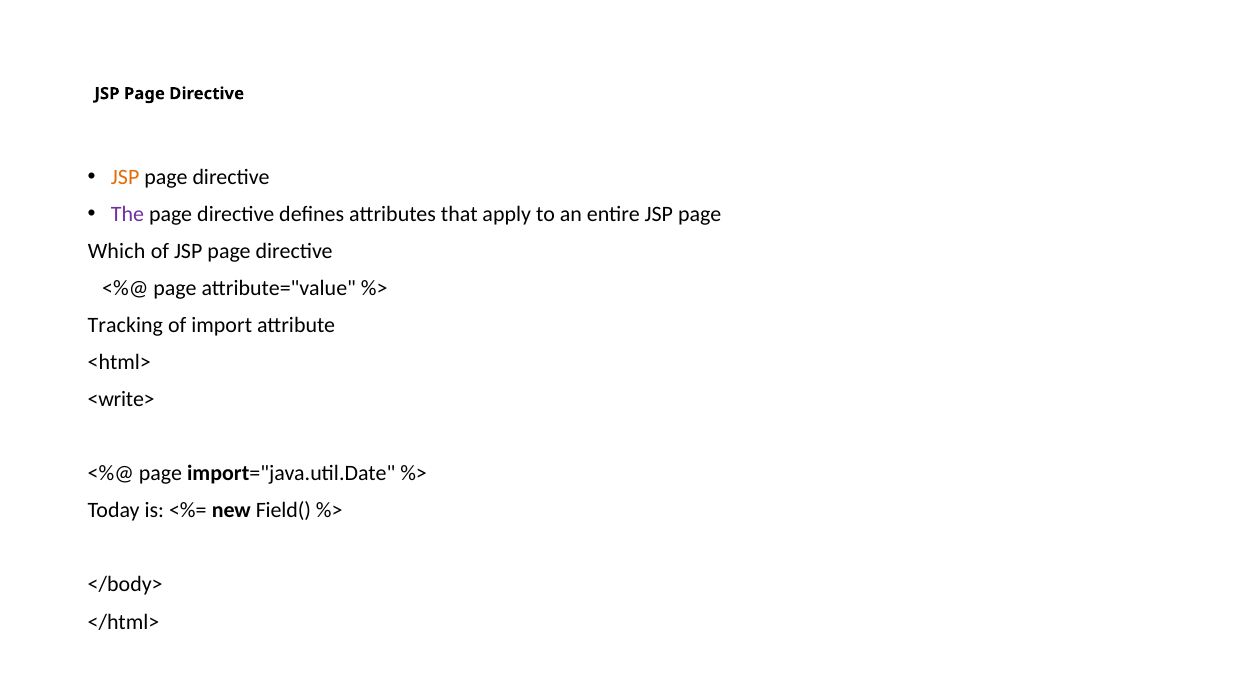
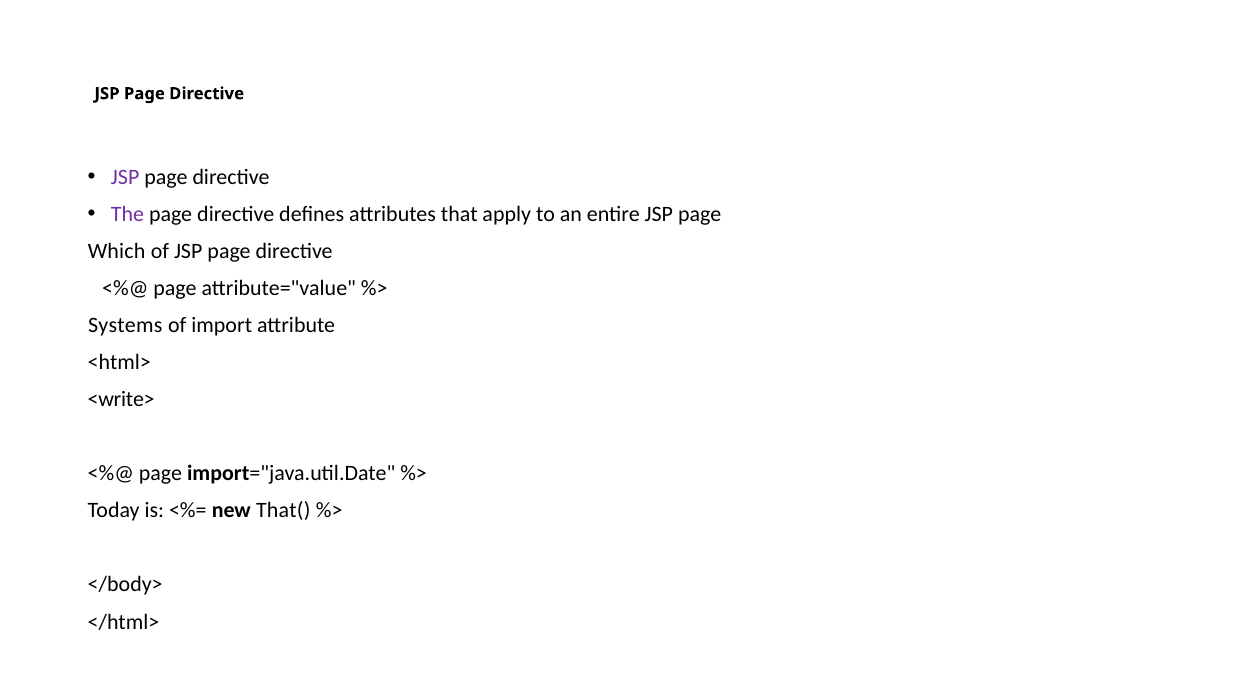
JSP colour: orange -> purple (125, 177)
Tracking: Tracking -> Systems (125, 325)
Field(: Field( -> That( (283, 511)
